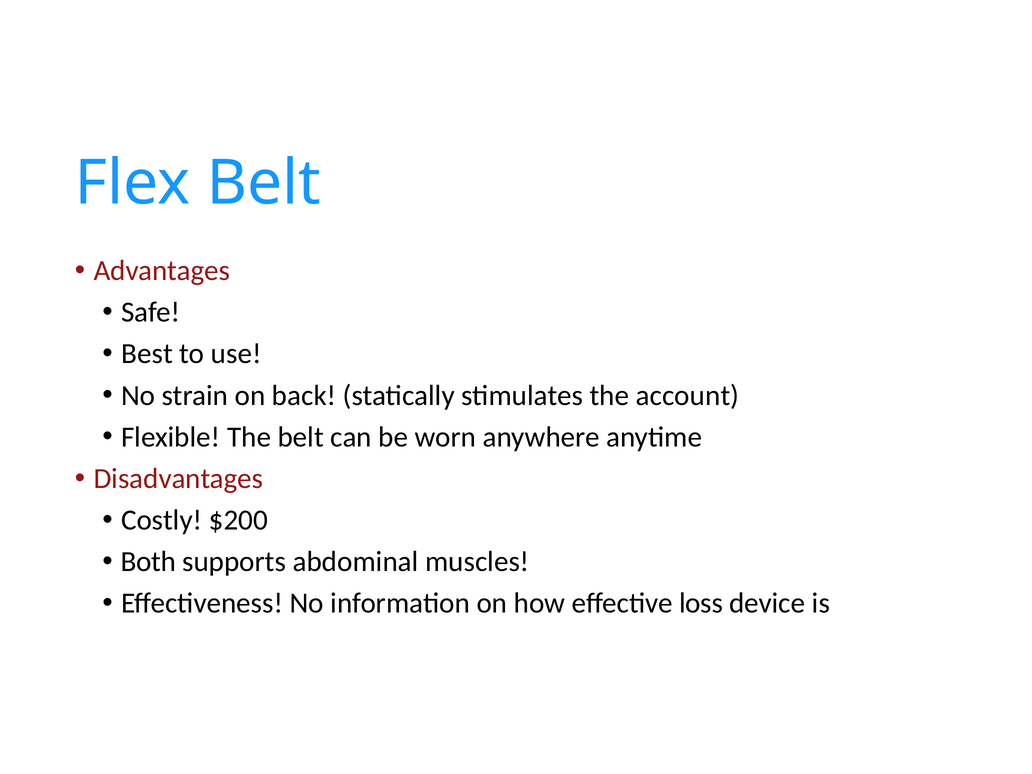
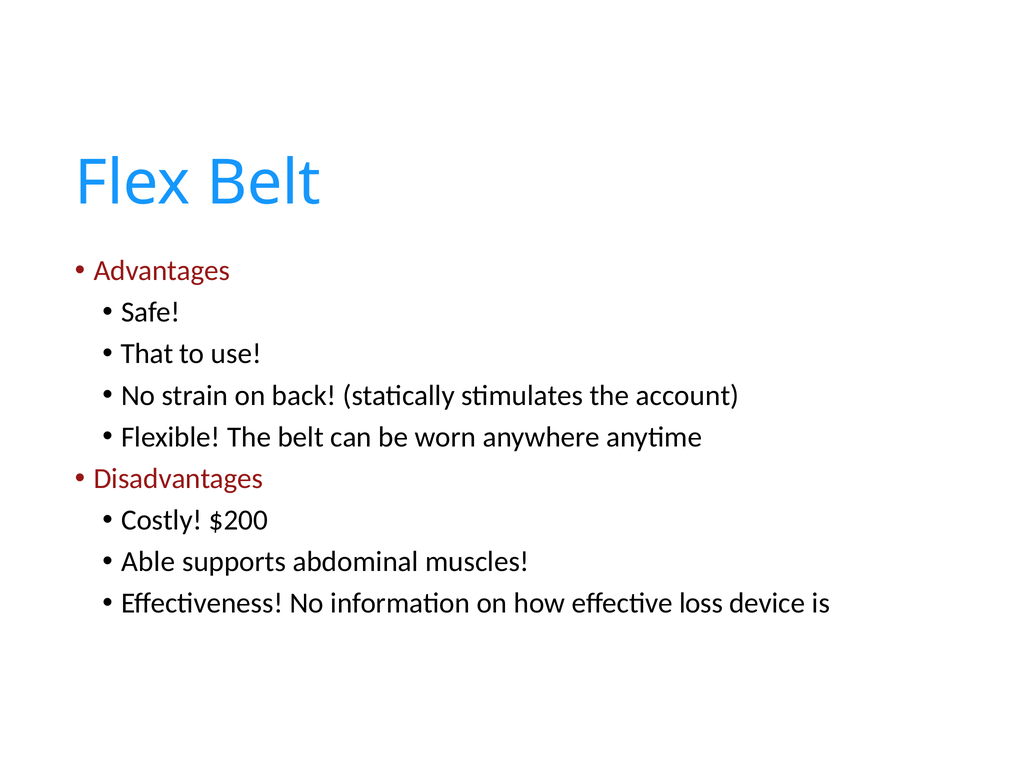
Best: Best -> That (147, 354)
Both: Both -> Able (148, 562)
